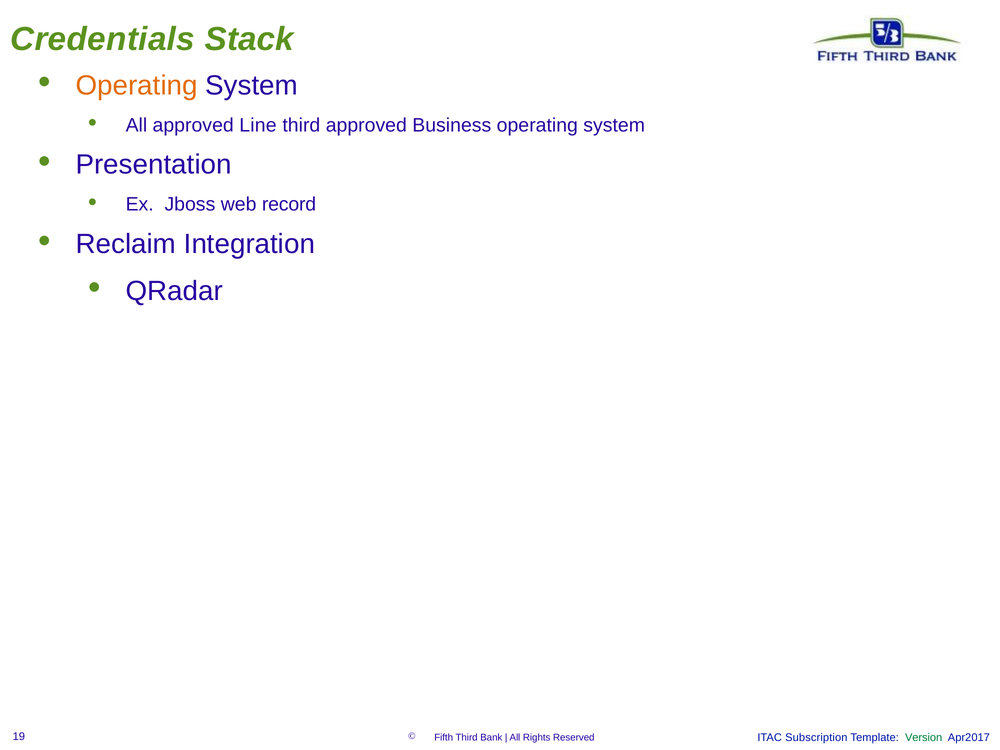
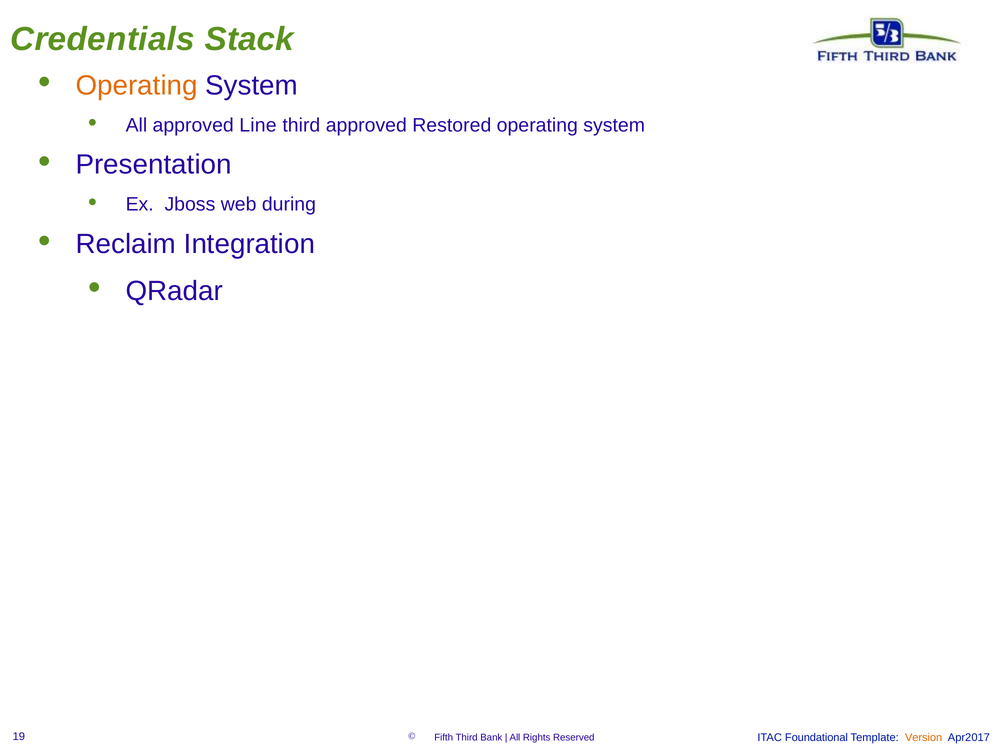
Business: Business -> Restored (452, 125)
record: record -> during (289, 205)
Subscription: Subscription -> Foundational (816, 738)
Version colour: green -> orange (924, 738)
